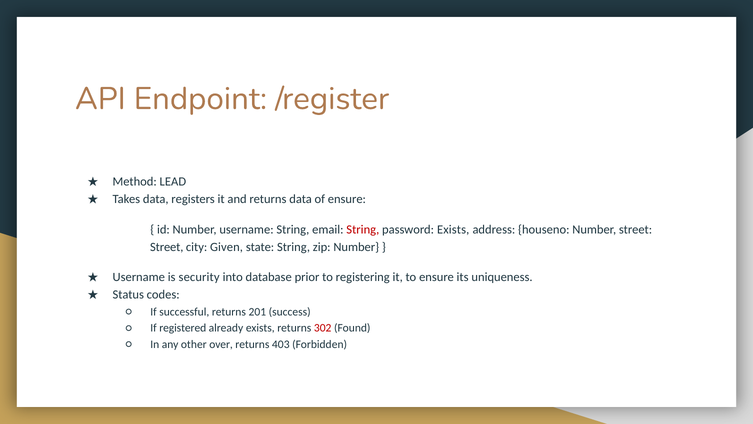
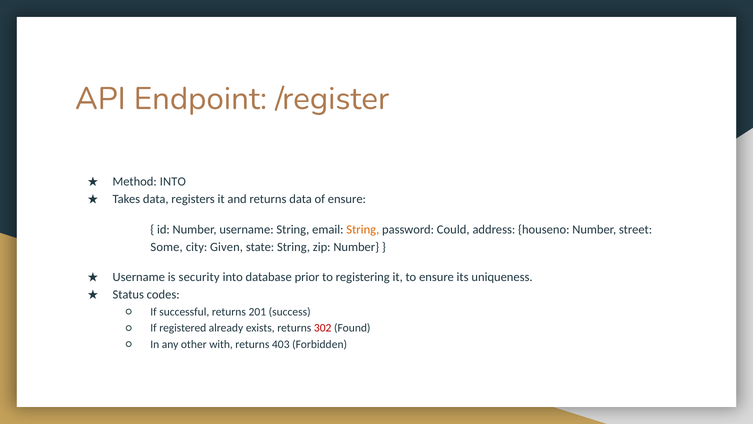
Method LEAD: LEAD -> INTO (173, 182)
String colour: red -> orange (363, 229)
password Exists: Exists -> Could (453, 229)
Street: Street -> Some (167, 247)
over: over -> with (221, 344)
